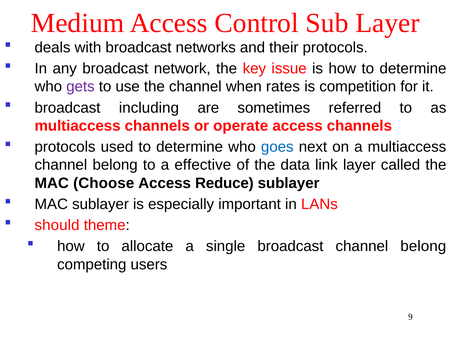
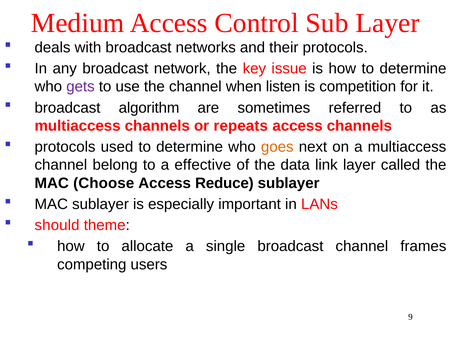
rates: rates -> listen (283, 86)
including: including -> algorithm (149, 108)
operate: operate -> repeats (241, 126)
goes colour: blue -> orange (277, 147)
broadcast channel belong: belong -> frames (423, 246)
